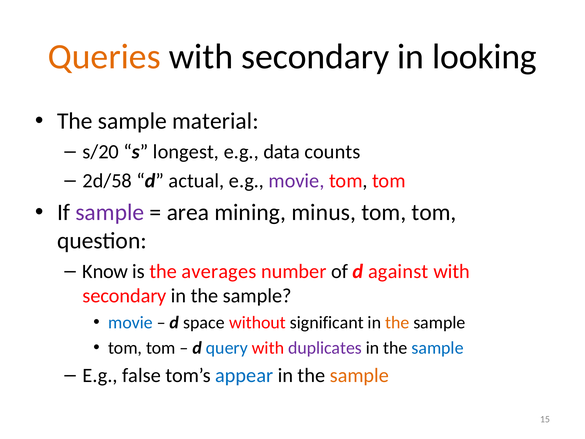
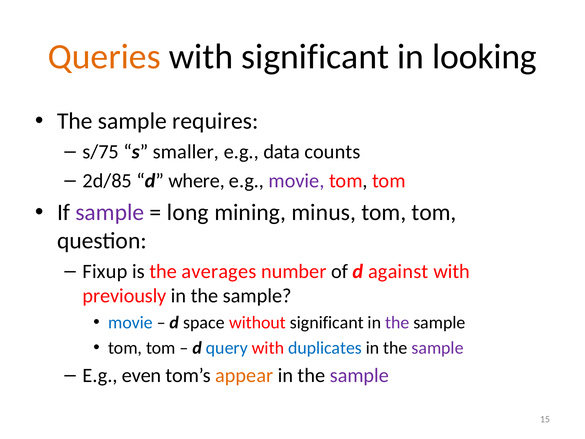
secondary: secondary -> significant (315, 57)
material: material -> requires (215, 121)
s/20: s/20 -> s/75 (101, 152)
longest: longest -> smaller (186, 152)
2d/58: 2d/58 -> 2d/85 (107, 181)
actual: actual -> where (197, 181)
area: area -> long (188, 212)
Know: Know -> Fixup (105, 271)
secondary: secondary -> previously (125, 296)
the colour: orange -> purple (397, 322)
duplicates colour: purple -> blue (325, 348)
sample colour: blue -> purple (438, 348)
false: false -> even (142, 375)
appear colour: blue -> orange (244, 375)
sample colour: orange -> purple (359, 375)
